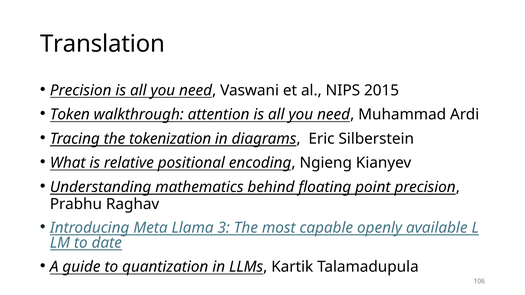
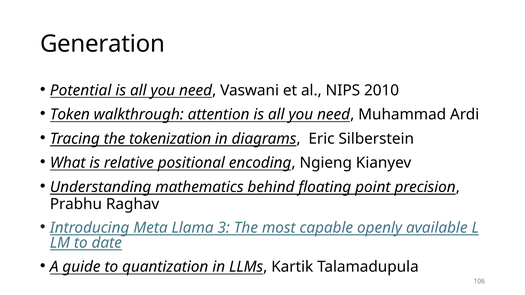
Translation: Translation -> Generation (103, 44)
Precision: Precision -> Potential (81, 90)
2015: 2015 -> 2010 (382, 90)
